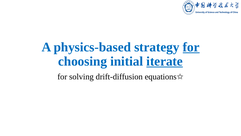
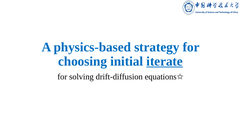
for underline: present -> none (191, 47)
